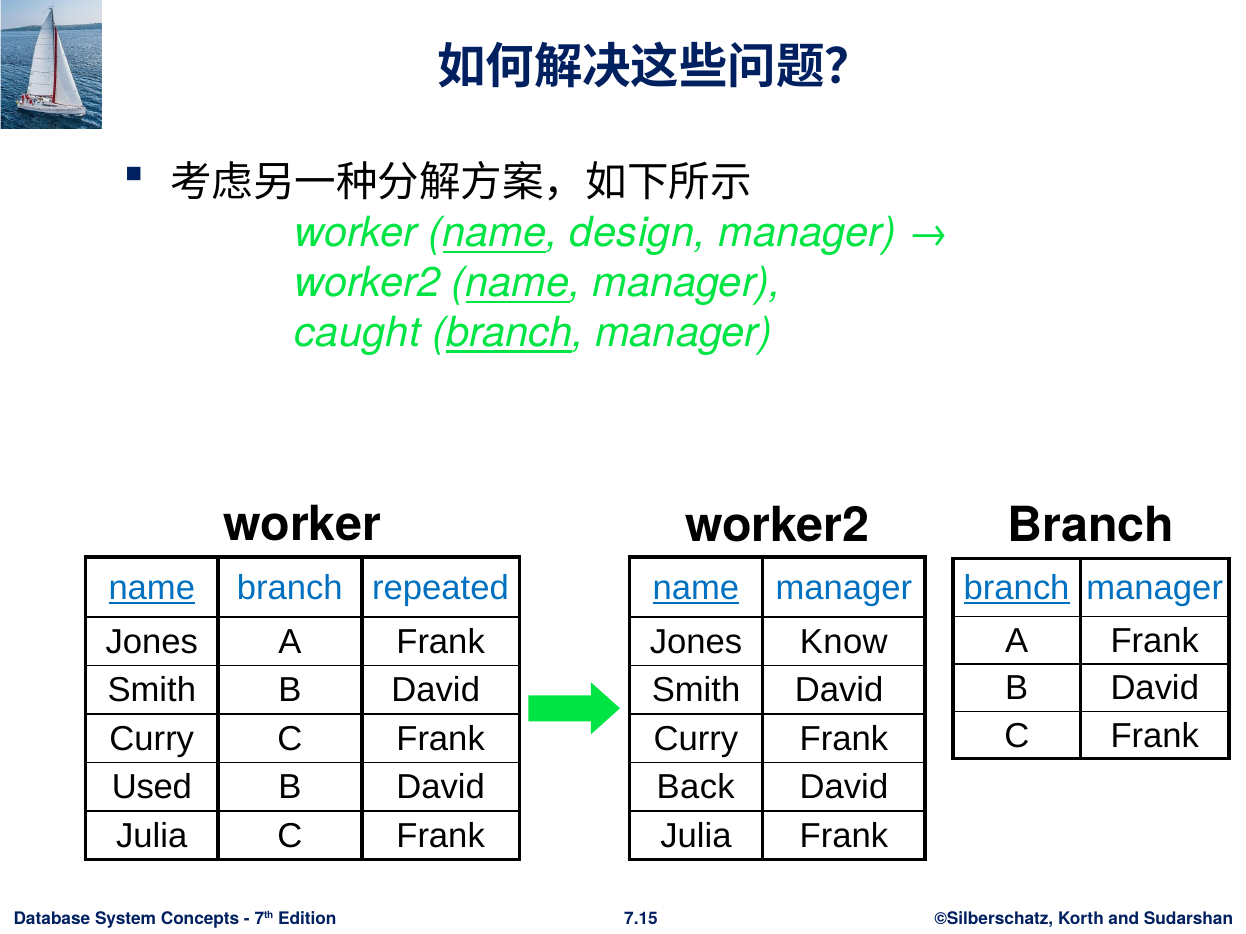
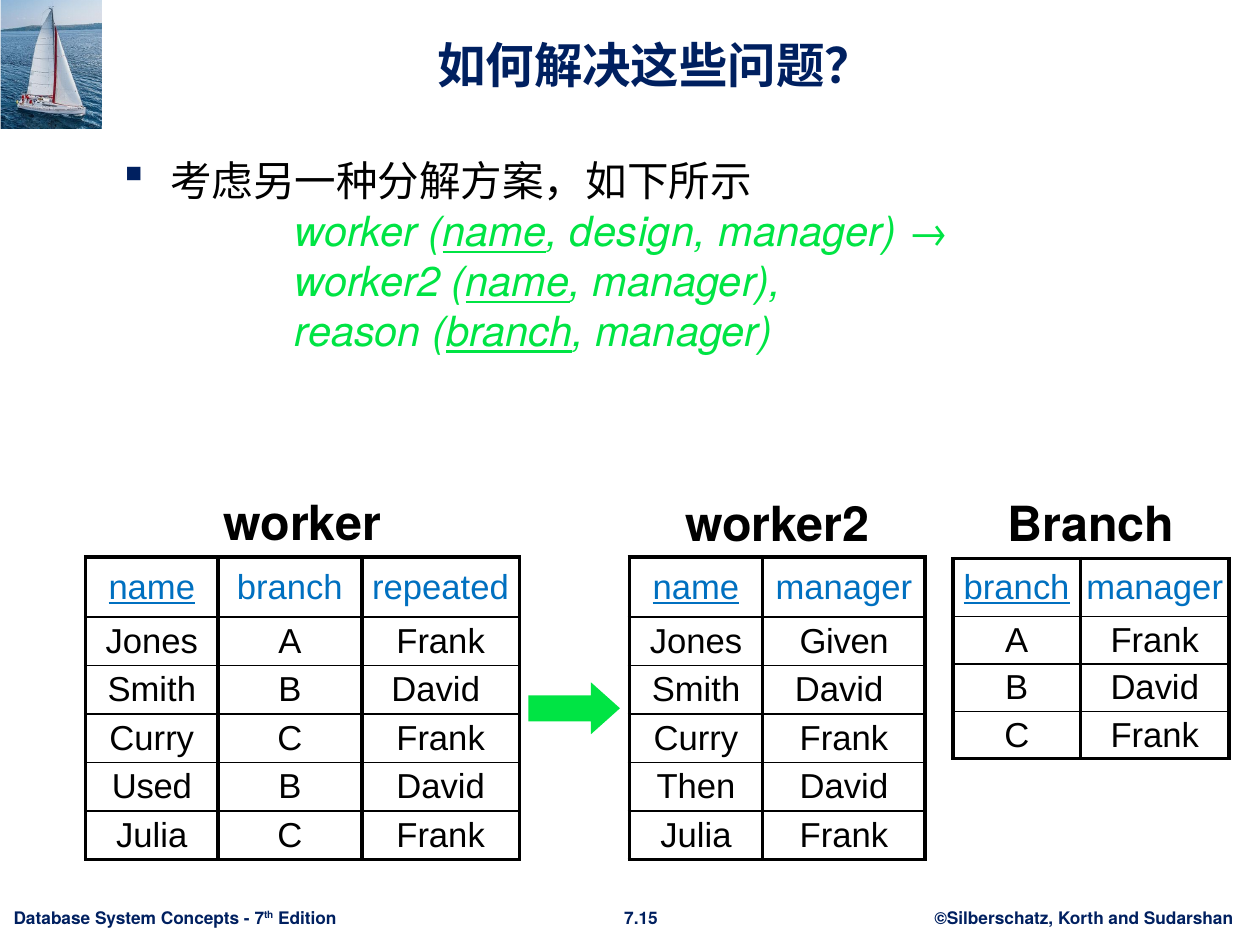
caught: caught -> reason (358, 333)
Know: Know -> Given (844, 642)
Back: Back -> Then (696, 788)
